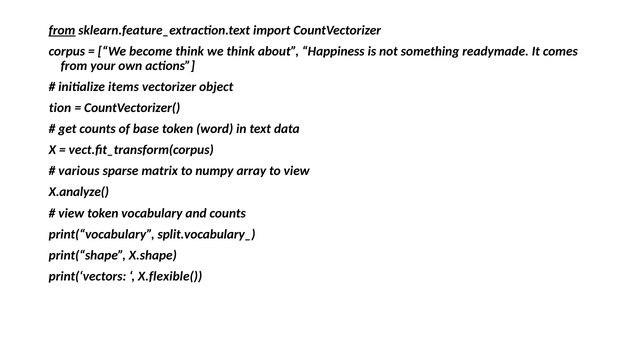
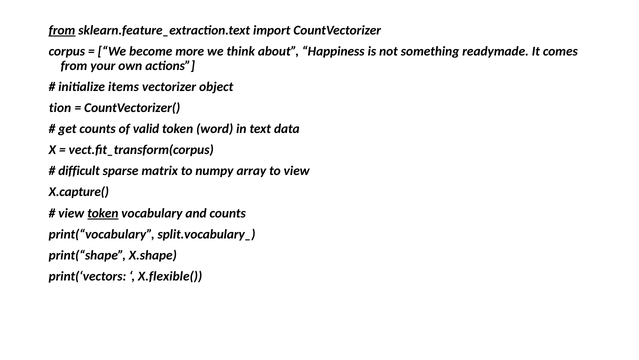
become think: think -> more (190, 51)
base: base -> valid (146, 129)
various: various -> difficult (79, 171)
X.analyze(: X.analyze( -> X.capture( (79, 192)
token underline: none -> present (103, 213)
